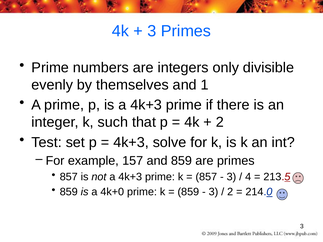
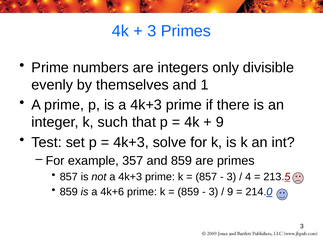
2: 2 -> 9 (220, 122)
157: 157 -> 357 (133, 161)
4k+0: 4k+0 -> 4k+6 (112, 192)
2: 2 -> 9 (230, 192)
